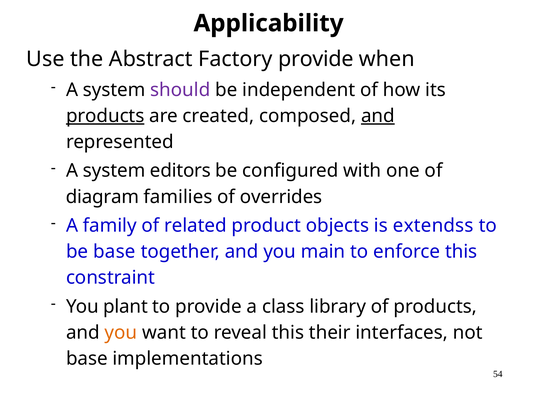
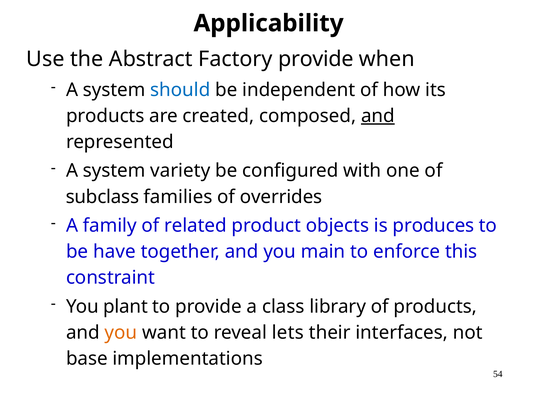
should colour: purple -> blue (180, 90)
products underline: present -> none (105, 116)
editors: editors -> variety (180, 171)
diagram: diagram -> subclass (102, 197)
extendss: extendss -> produces (433, 225)
be base: base -> have (114, 251)
reveal this: this -> lets (288, 332)
